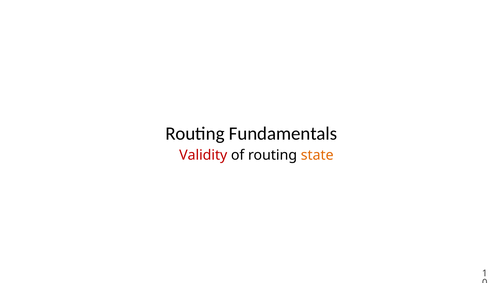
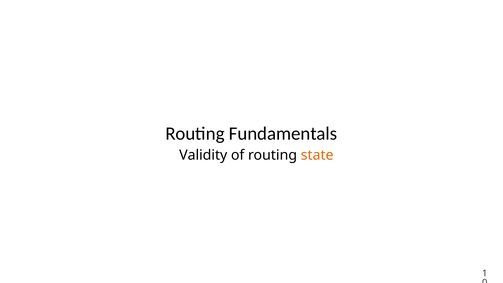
Validity colour: red -> black (203, 155)
